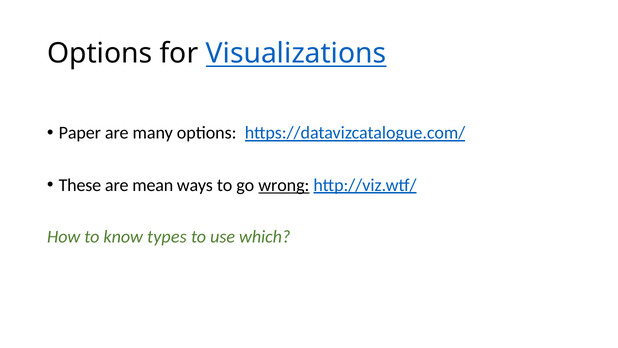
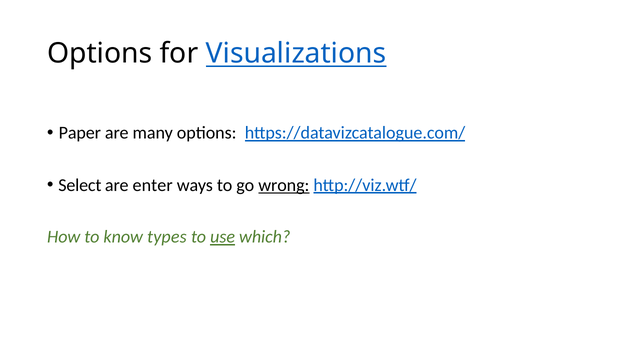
These: These -> Select (80, 185)
mean: mean -> enter (153, 185)
use underline: none -> present (223, 237)
